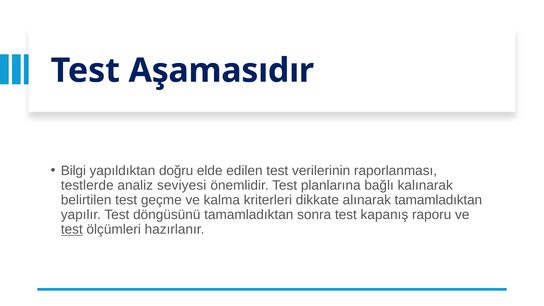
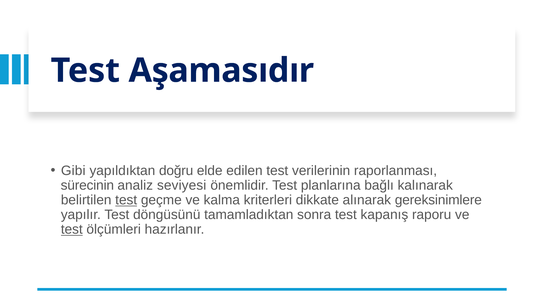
Bilgi: Bilgi -> Gibi (73, 171)
testlerde: testlerde -> sürecinin (87, 185)
test underline: none -> present (126, 200)
alınarak tamamladıktan: tamamladıktan -> gereksinimlere (438, 200)
